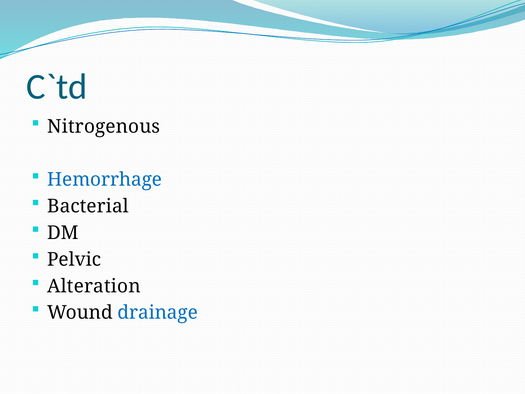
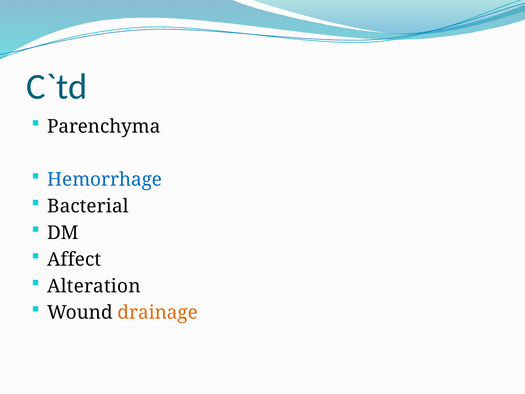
Nitrogenous: Nitrogenous -> Parenchyma (104, 126)
Pelvic: Pelvic -> Affect (74, 259)
drainage colour: blue -> orange (158, 313)
